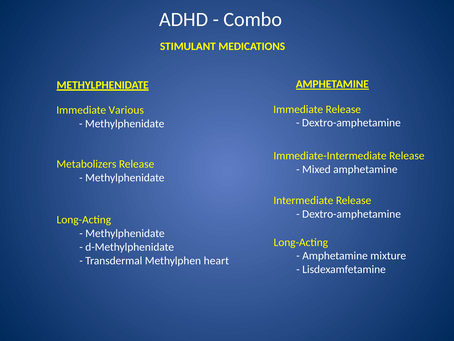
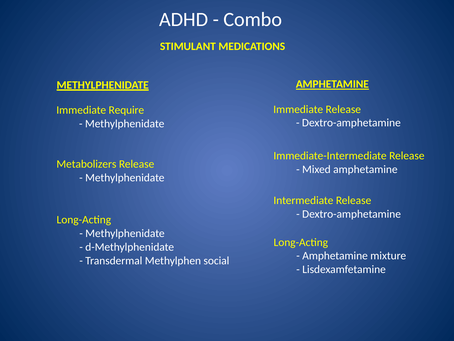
Various: Various -> Require (126, 110)
heart: heart -> social (216, 260)
